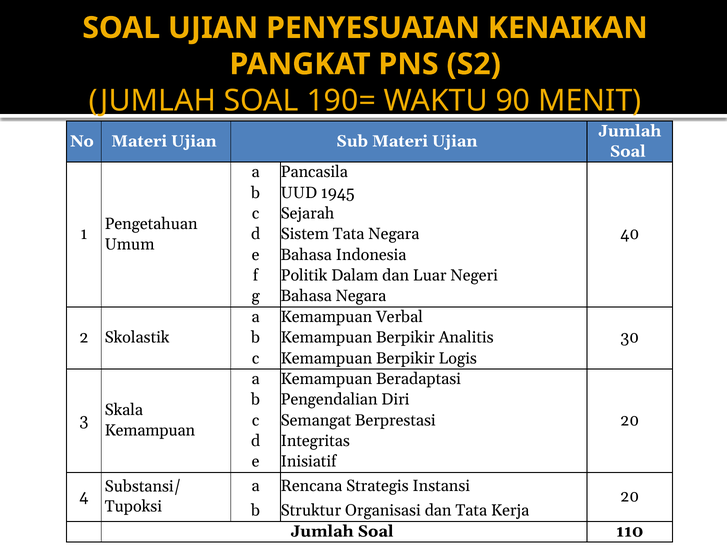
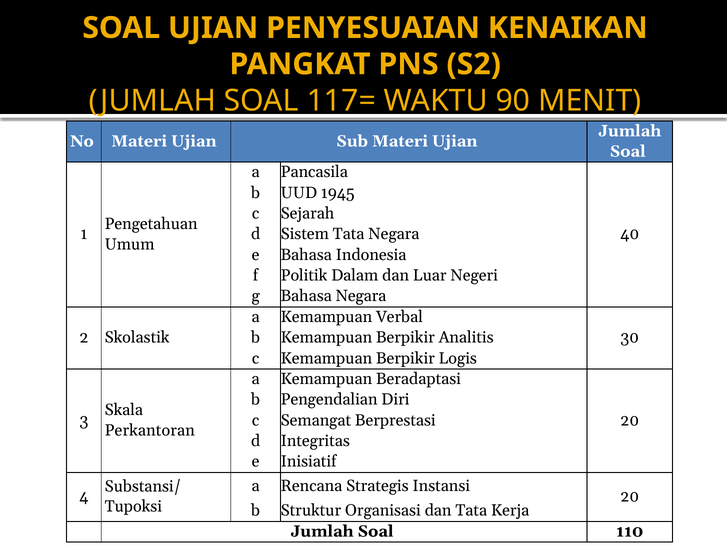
190=: 190= -> 117= (341, 101)
Kemampuan: Kemampuan -> Perkantoran (150, 431)
